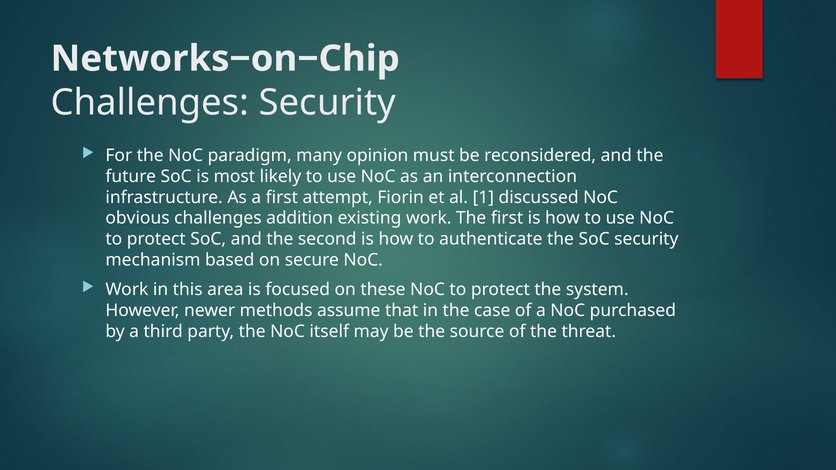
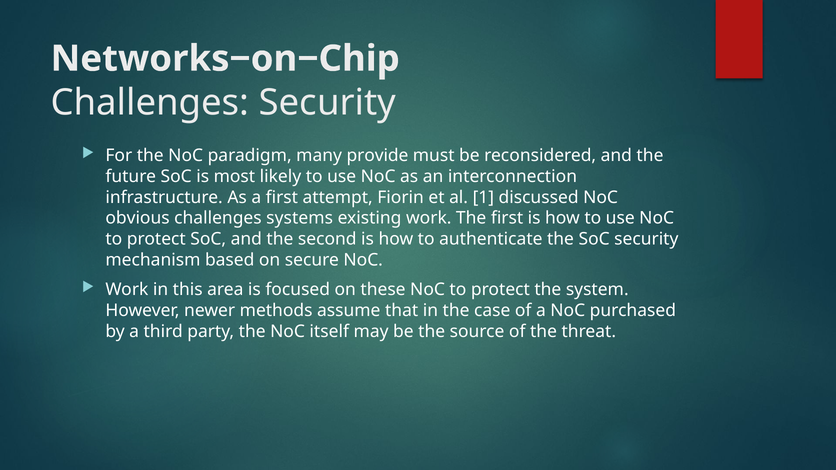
opinion: opinion -> provide (377, 156)
addition: addition -> systems (300, 218)
